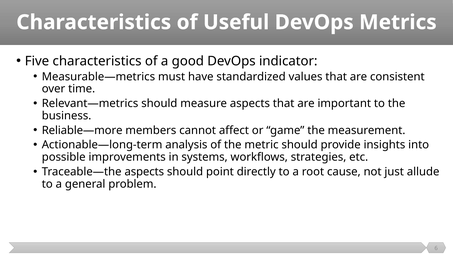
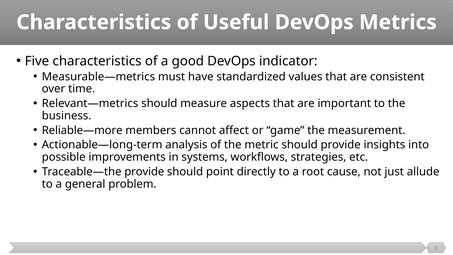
Traceable—the aspects: aspects -> provide (144, 172)
